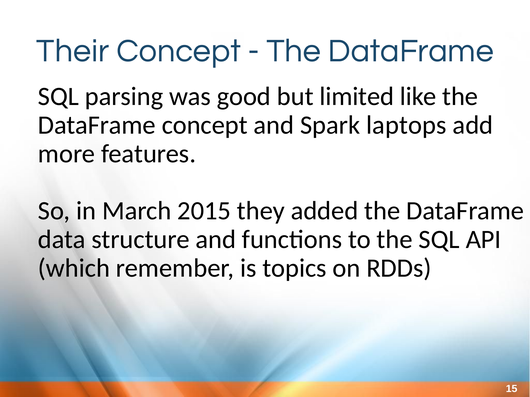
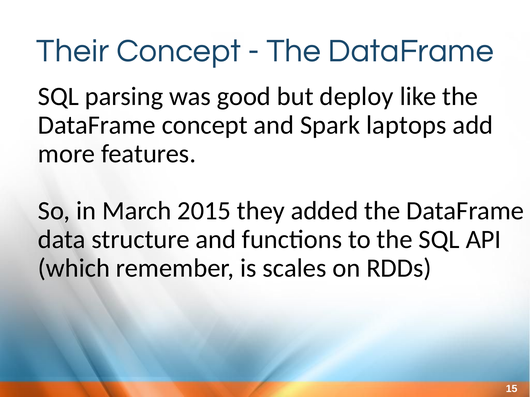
limited: limited -> deploy (357, 97)
topics: topics -> scales (294, 268)
